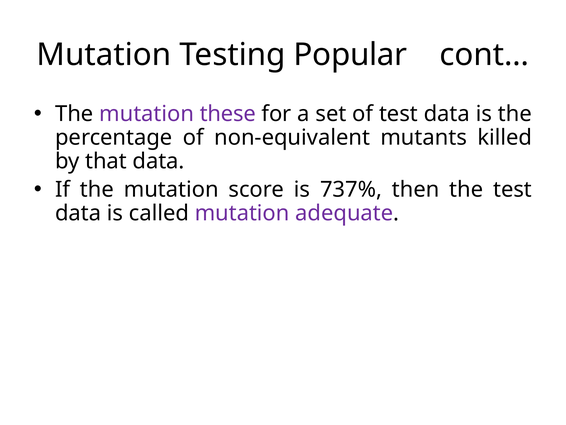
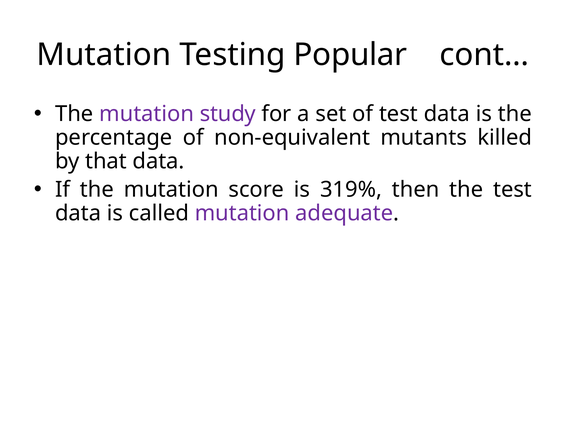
these: these -> study (228, 114)
737%: 737% -> 319% (351, 189)
